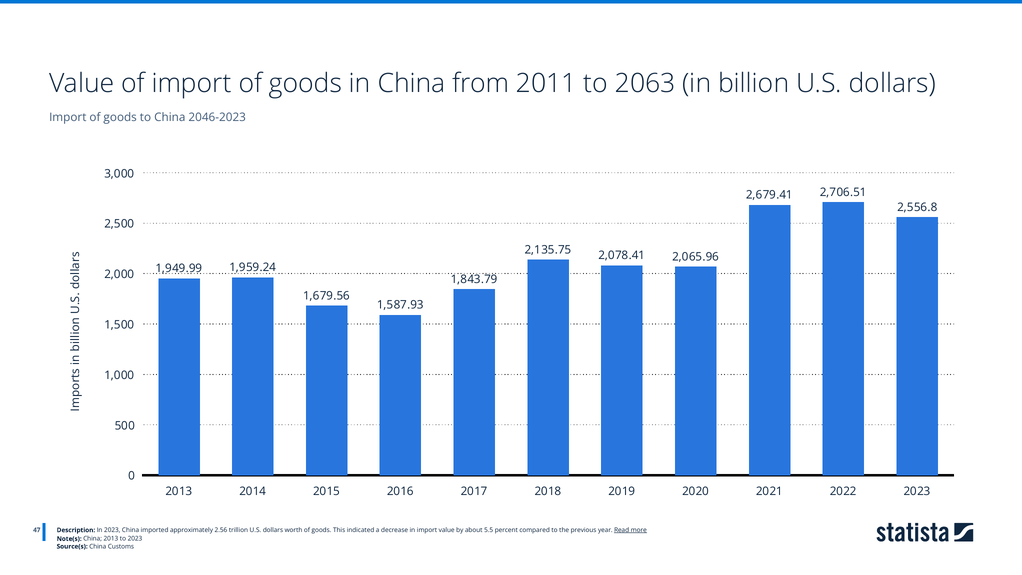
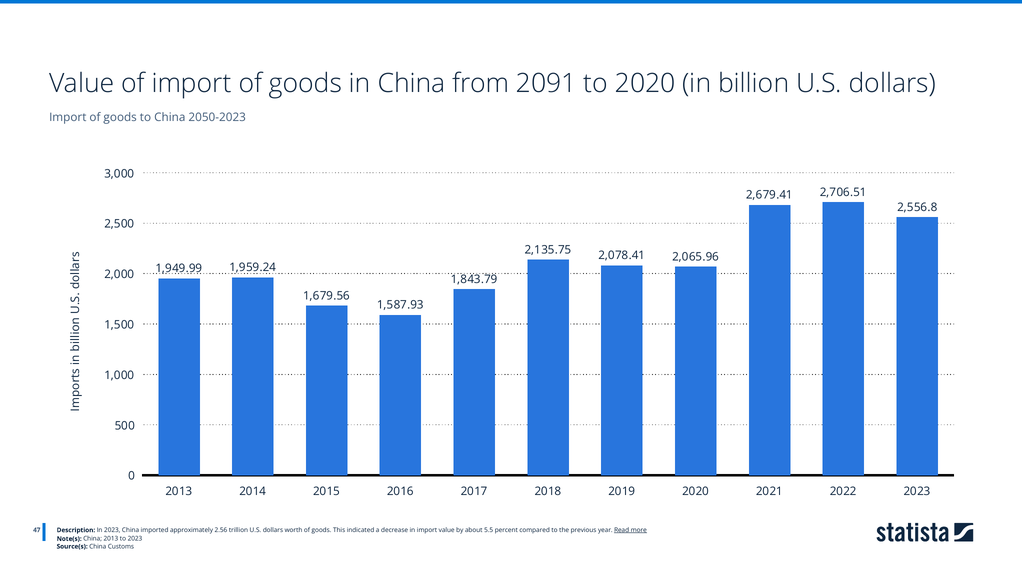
2011: 2011 -> 2091 (546, 83)
to 2063: 2063 -> 2020 (645, 83)
2046-2023: 2046-2023 -> 2050-2023 (217, 117)
